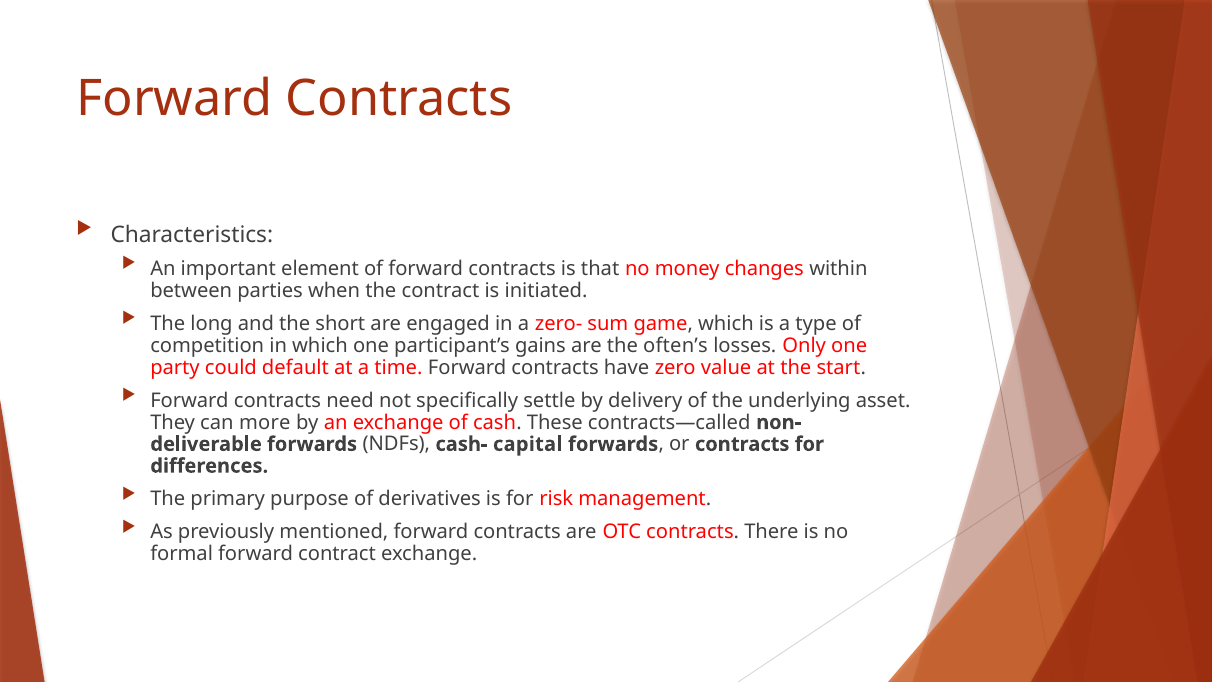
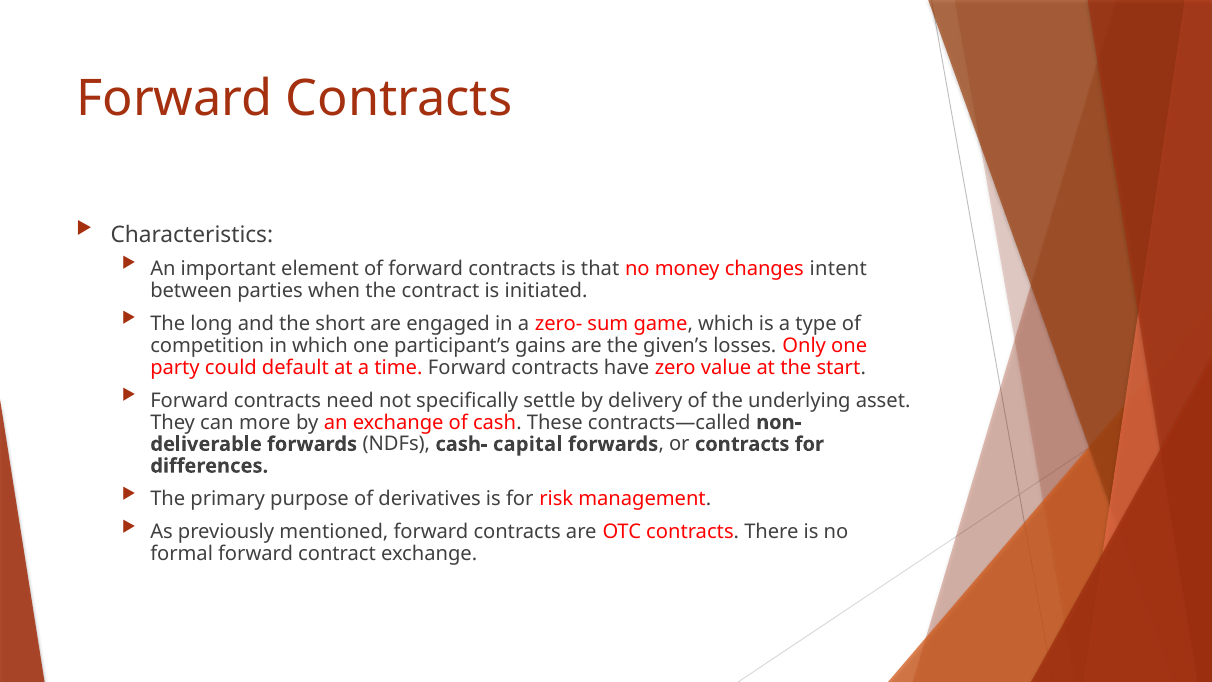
within: within -> intent (838, 269)
often’s: often’s -> given’s (676, 345)
